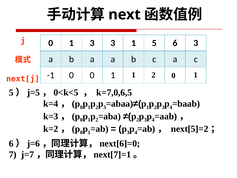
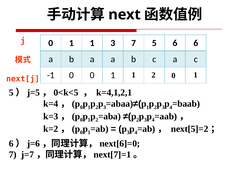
1 3: 3 -> 1 (92, 43)
3 1: 1 -> 7 (134, 43)
6 3: 3 -> 6 (196, 43)
k=7,0,6,5: k=7,0,6,5 -> k=4,1,2,1 (114, 92)
